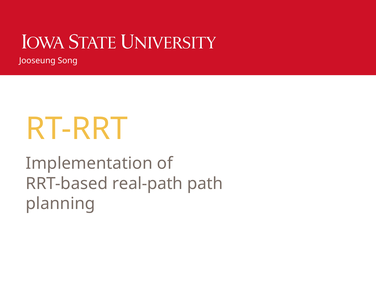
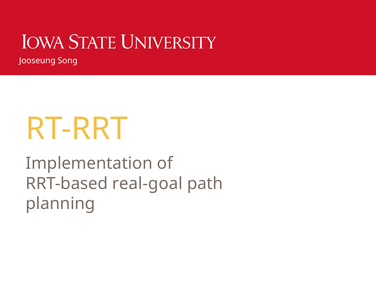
real-path: real-path -> real-goal (147, 184)
